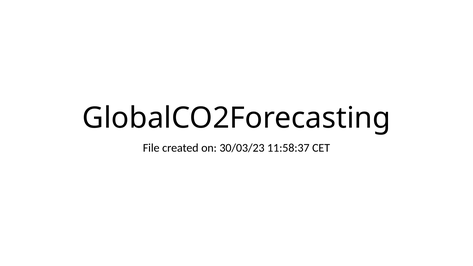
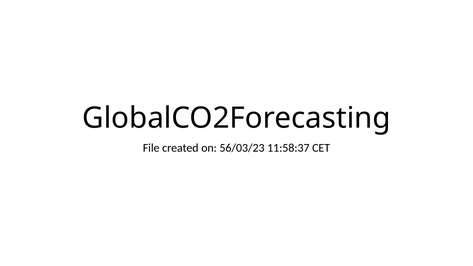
30/03/23: 30/03/23 -> 56/03/23 (242, 148)
